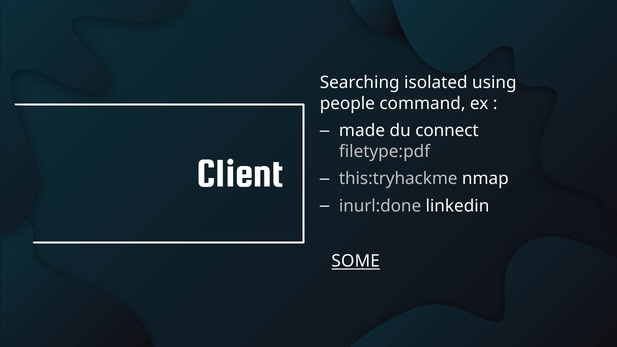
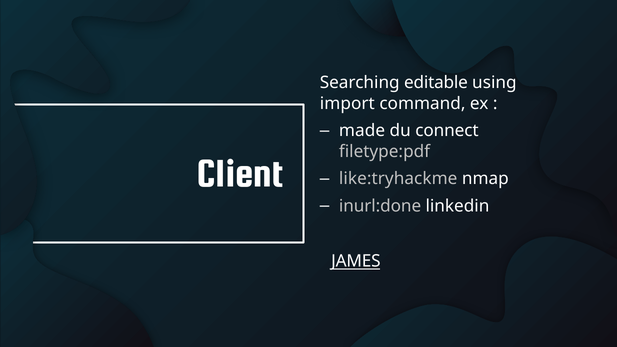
isolated: isolated -> editable (436, 83)
people: people -> import (347, 103)
this:tryhackme: this:tryhackme -> like:tryhackme (398, 179)
SOME: SOME -> JAMES (356, 261)
